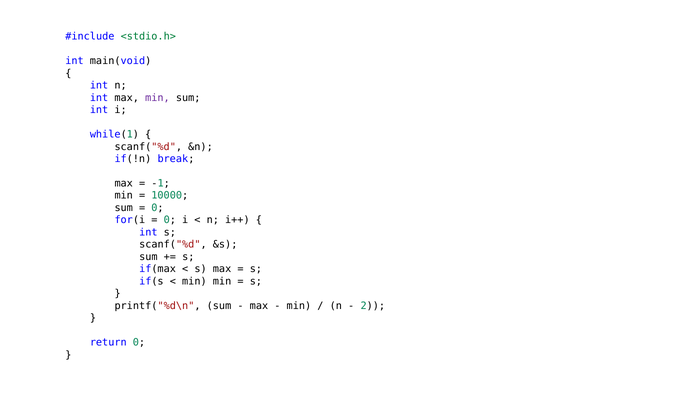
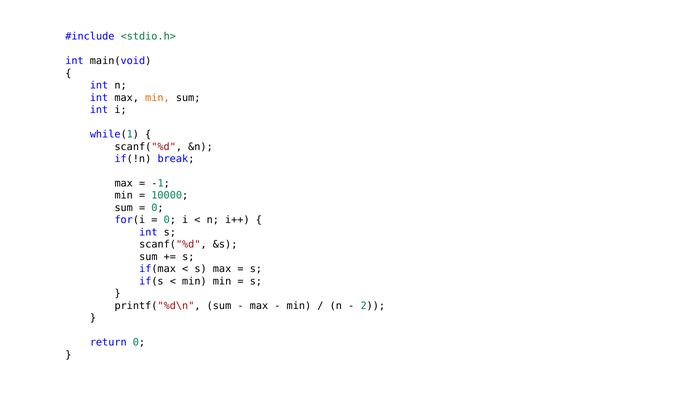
min colour: purple -> orange (157, 98)
